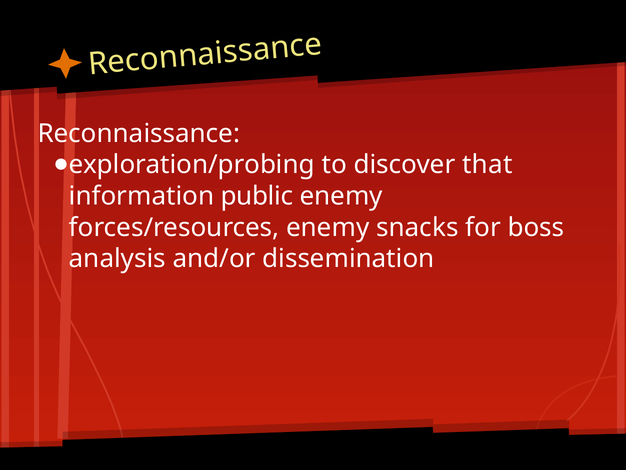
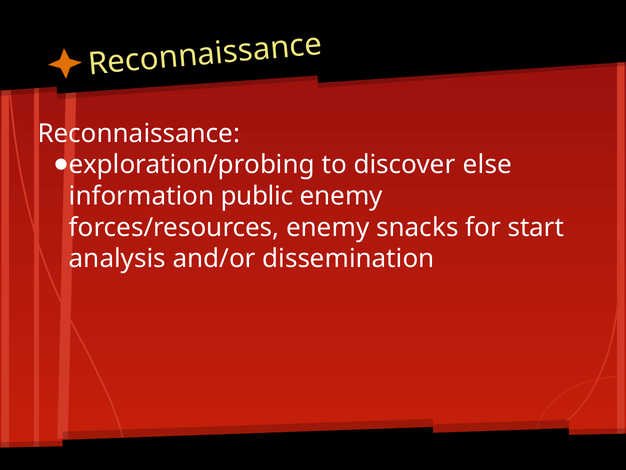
that: that -> else (487, 165)
boss: boss -> start (536, 227)
